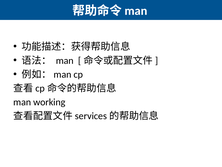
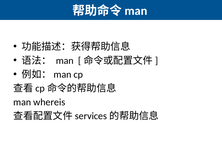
working: working -> whereis (49, 102)
